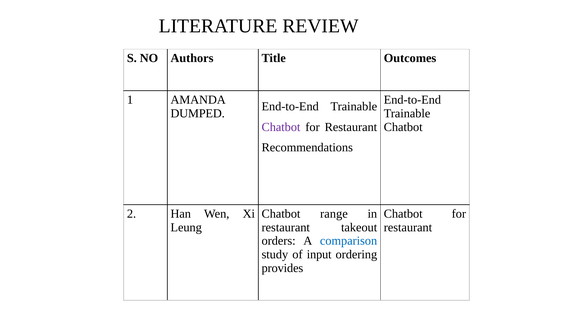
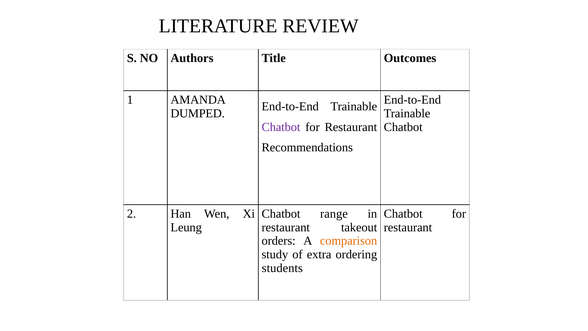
comparison colour: blue -> orange (349, 241)
input: input -> extra (319, 254)
provides: provides -> students (282, 268)
